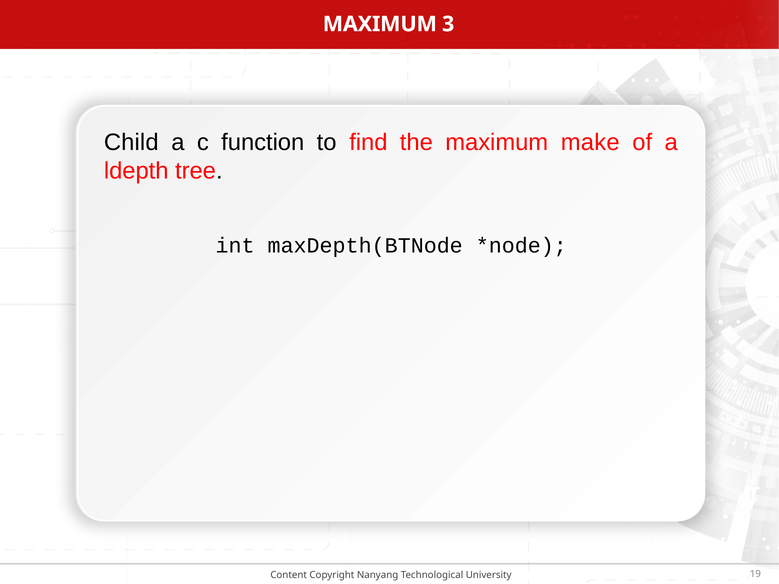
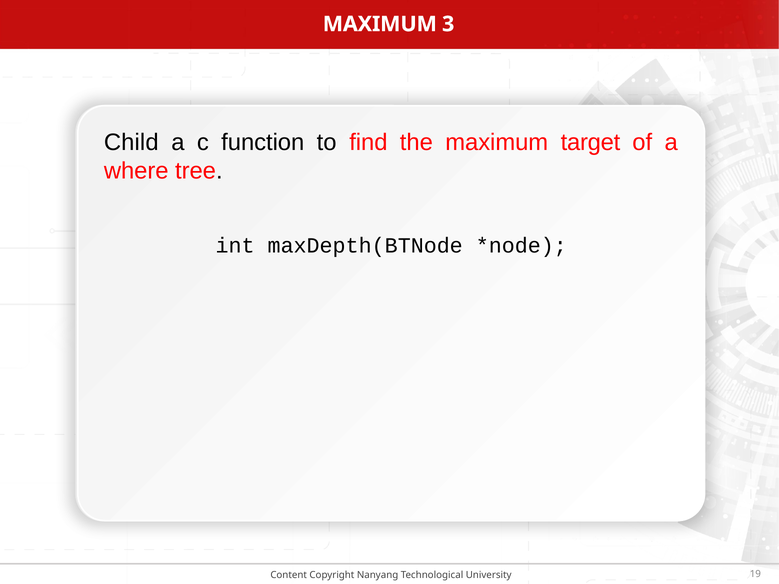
make: make -> target (590, 142)
ldepth: ldepth -> where (136, 171)
